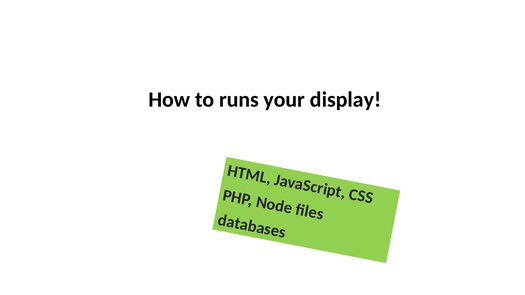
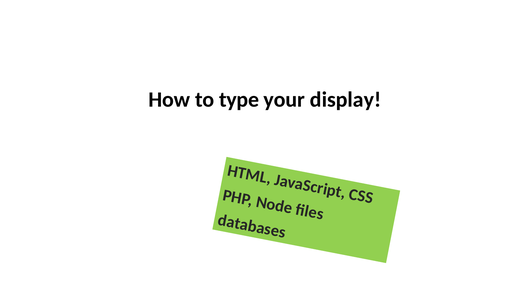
runs: runs -> type (239, 100)
